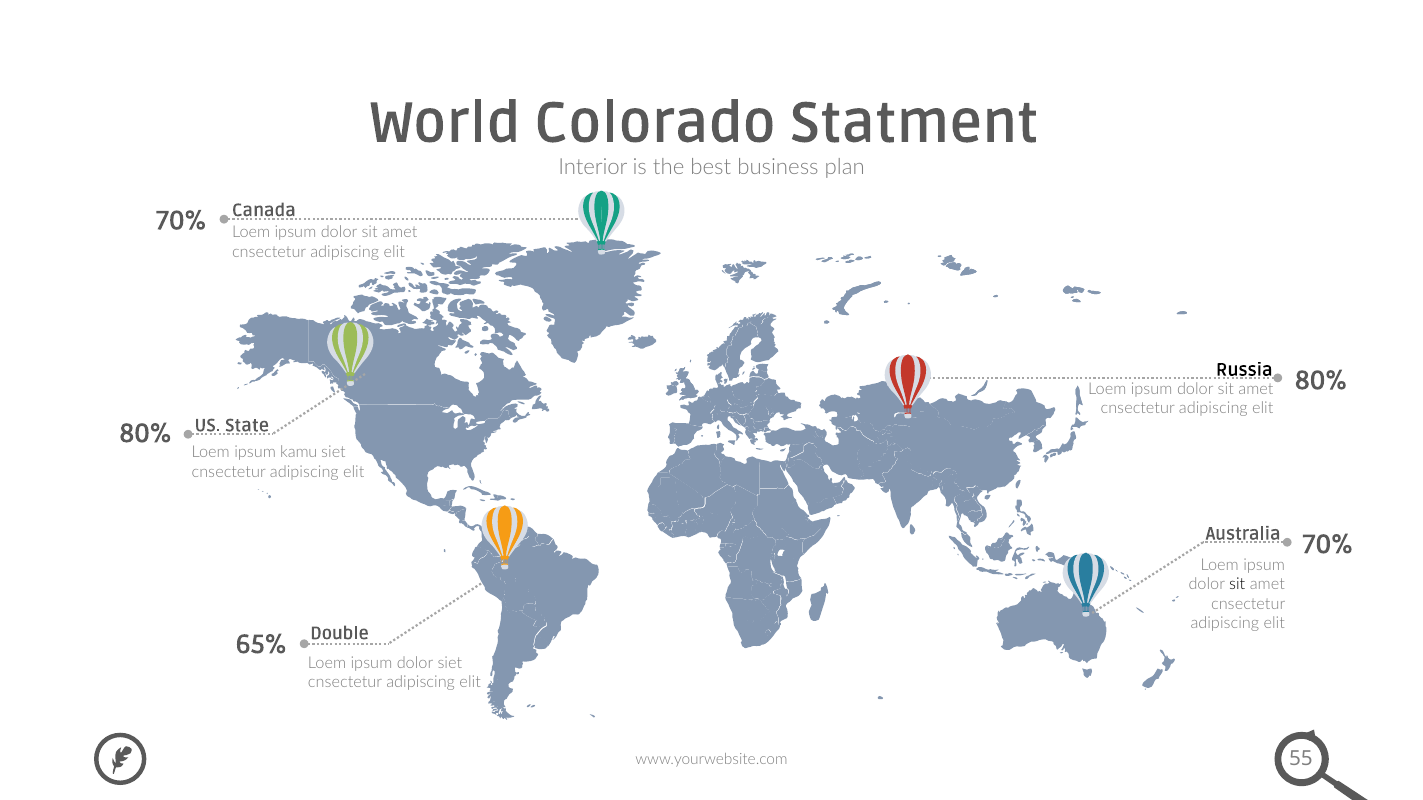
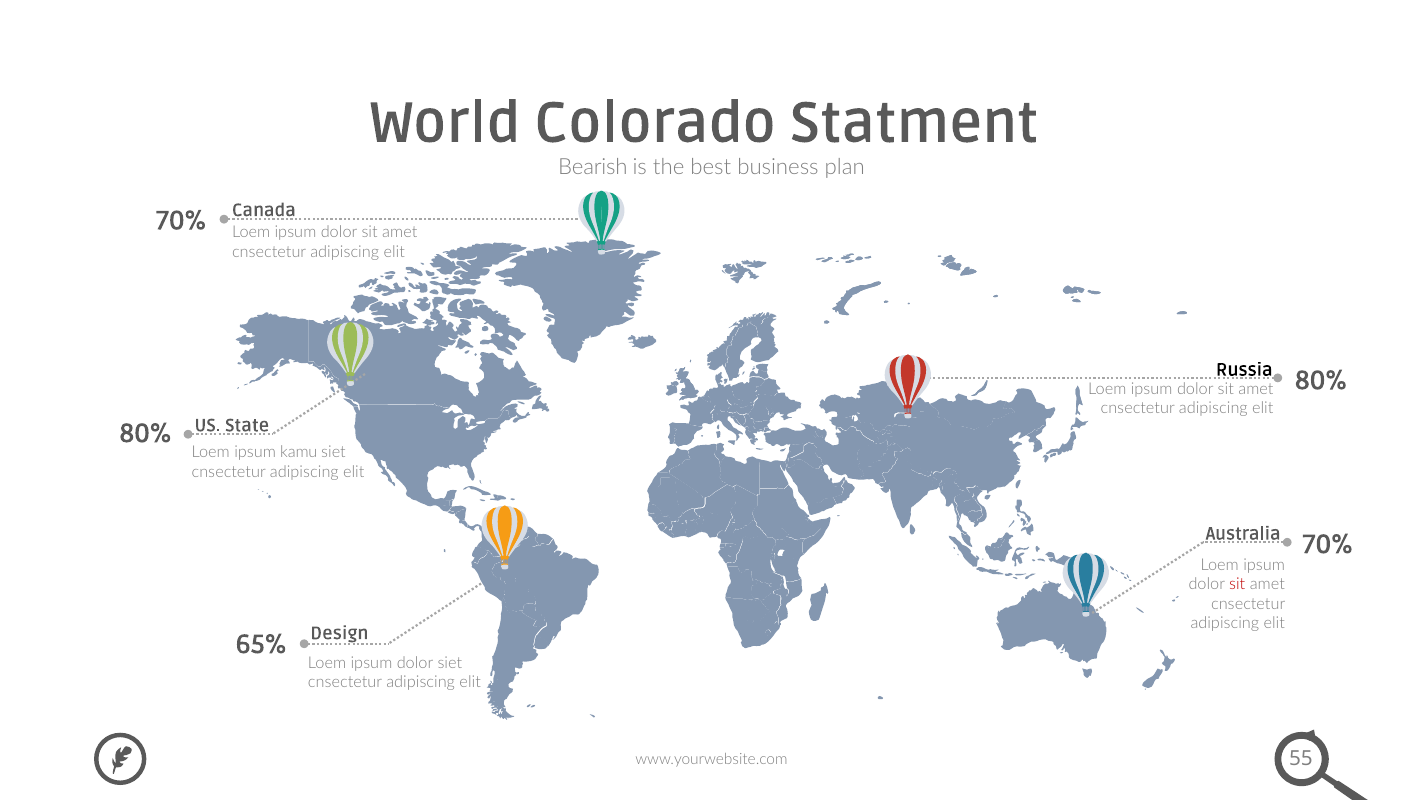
Interior: Interior -> Bearish (593, 168)
sit colour: black -> red (1237, 585)
Double: Double -> Design (339, 634)
